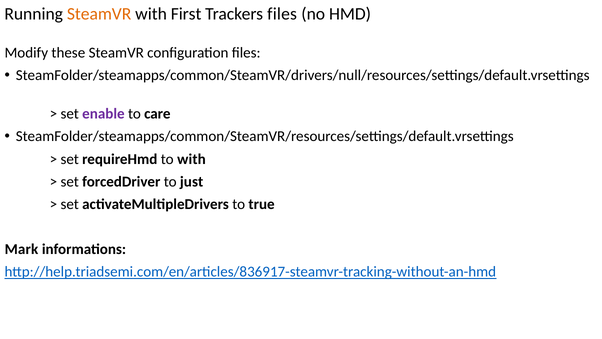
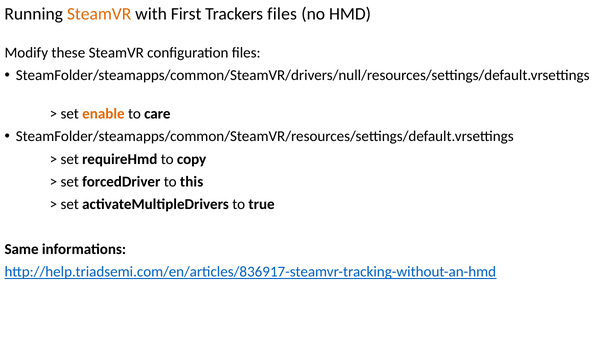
enable colour: purple -> orange (103, 114)
to with: with -> copy (192, 159)
just: just -> this (192, 181)
Mark: Mark -> Same (22, 249)
